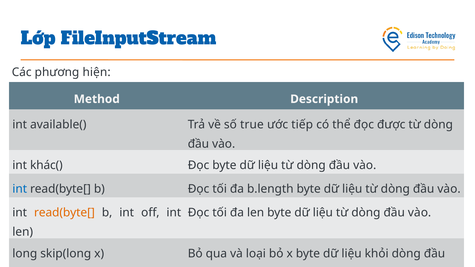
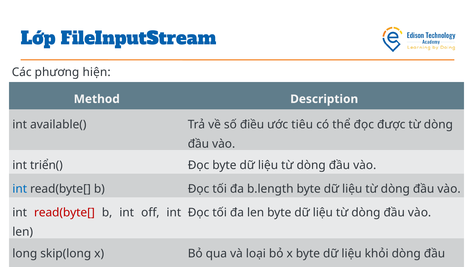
true: true -> điều (252, 125)
tiếp: tiếp -> tiêu (302, 125)
khác(: khác( -> triển( (46, 165)
read(byte[ colour: orange -> red (64, 213)
